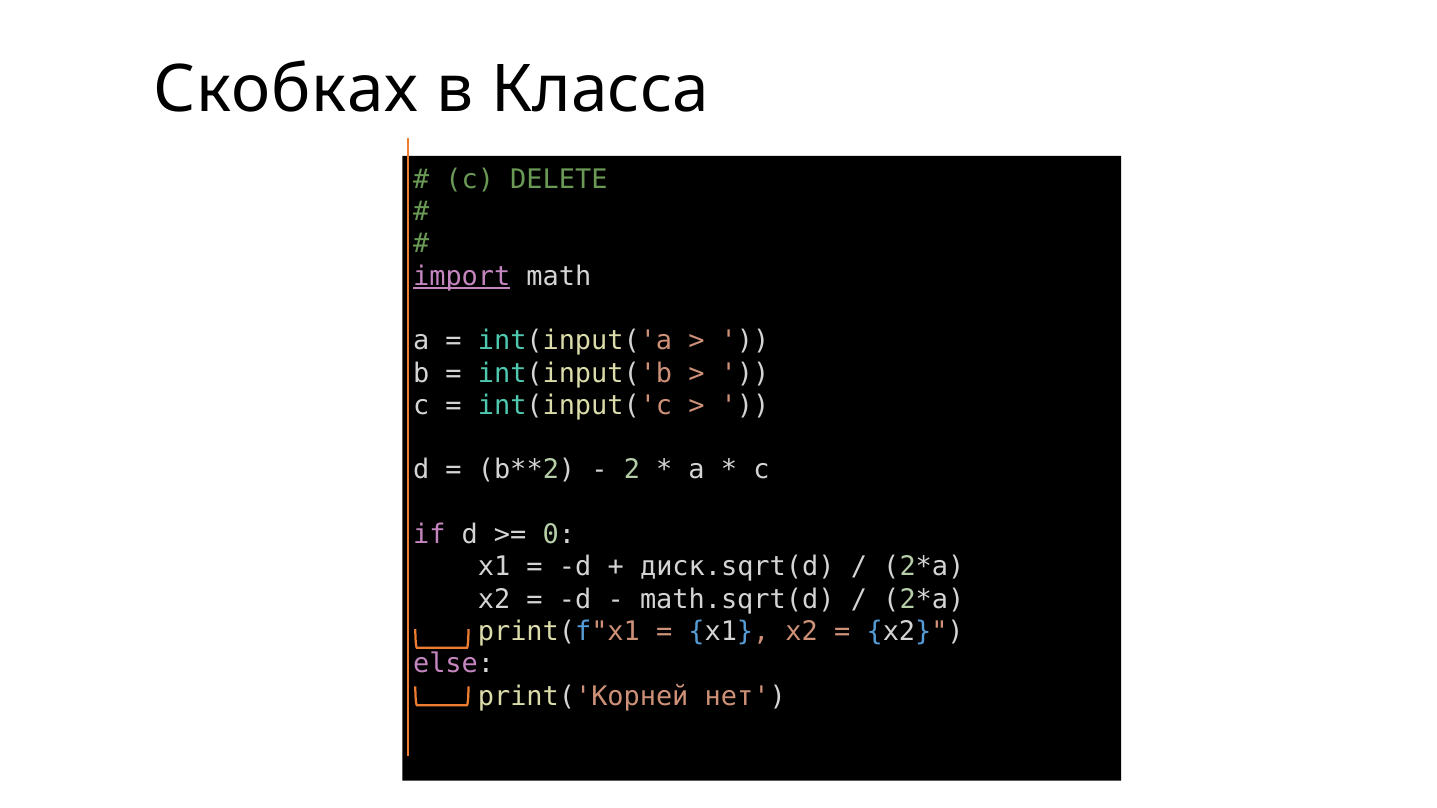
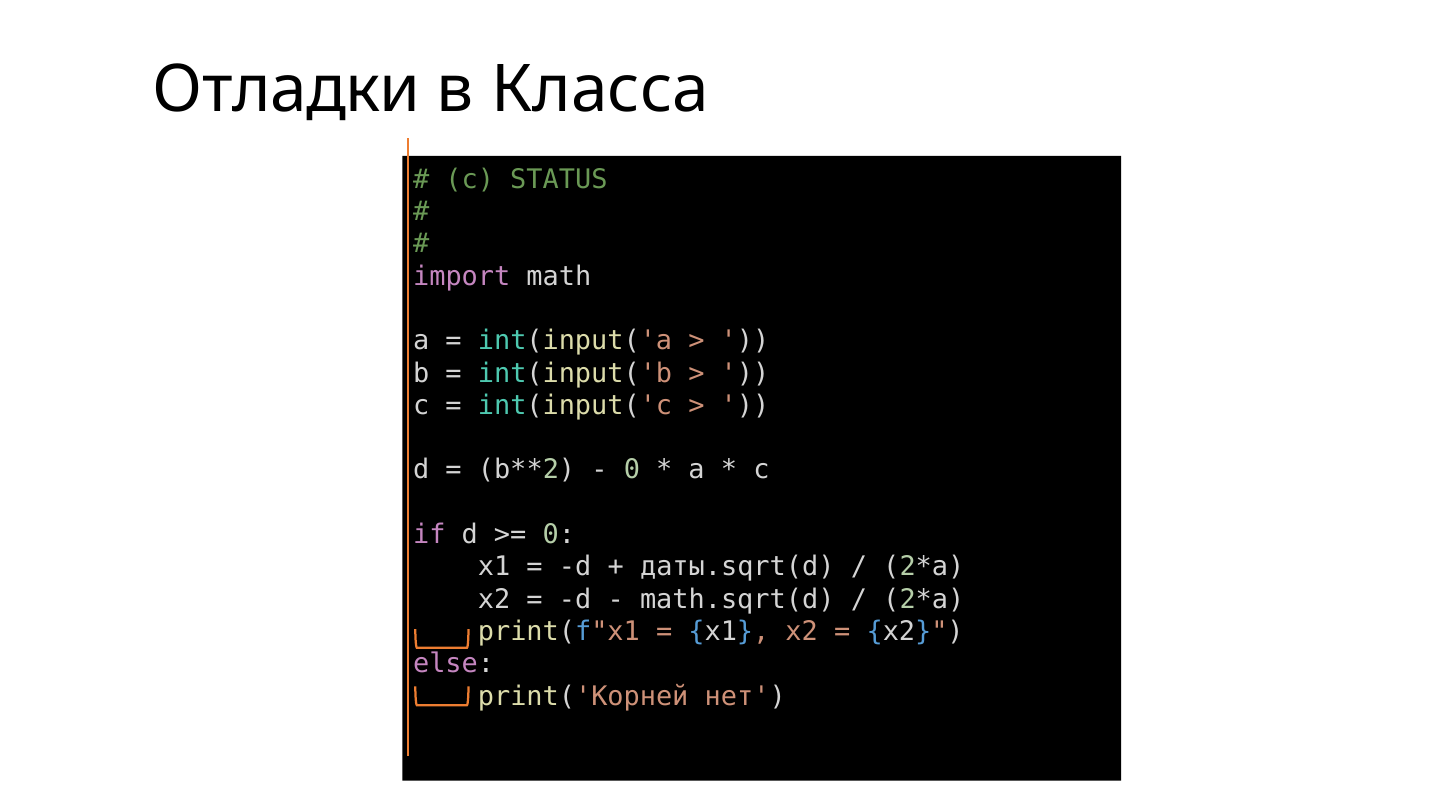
Скобках: Скобках -> Отладки (287, 89)
DELETE: DELETE -> STATUS (559, 179)
import underline: present -> none (462, 276)
2: 2 -> 0 (632, 470)
диск.sqrt(d: диск.sqrt(d -> даты.sqrt(d (737, 567)
